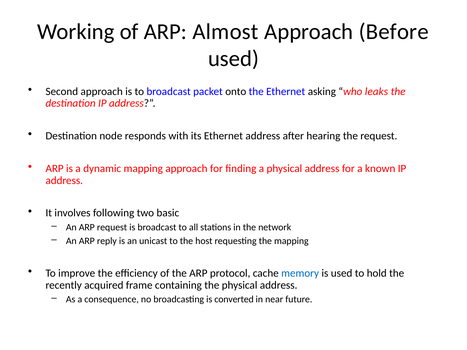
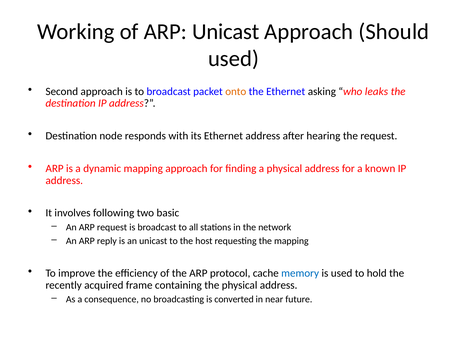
ARP Almost: Almost -> Unicast (226, 32)
Before: Before -> Should (394, 32)
onto colour: black -> orange (236, 91)
